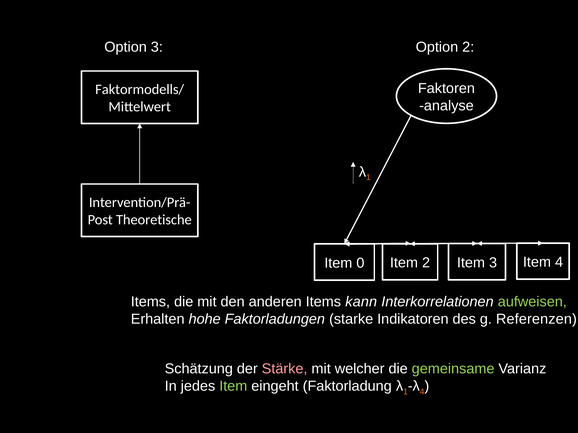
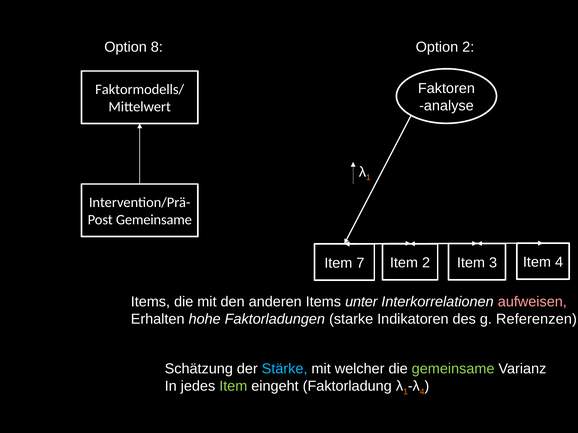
Option 3: 3 -> 8 (157, 47)
Theoretische: Theoretische -> Gemeinsame (154, 220)
0: 0 -> 7 (360, 263)
kann: kann -> unter (361, 302)
aufweisen colour: light green -> pink (532, 302)
Stärke colour: pink -> light blue (285, 369)
